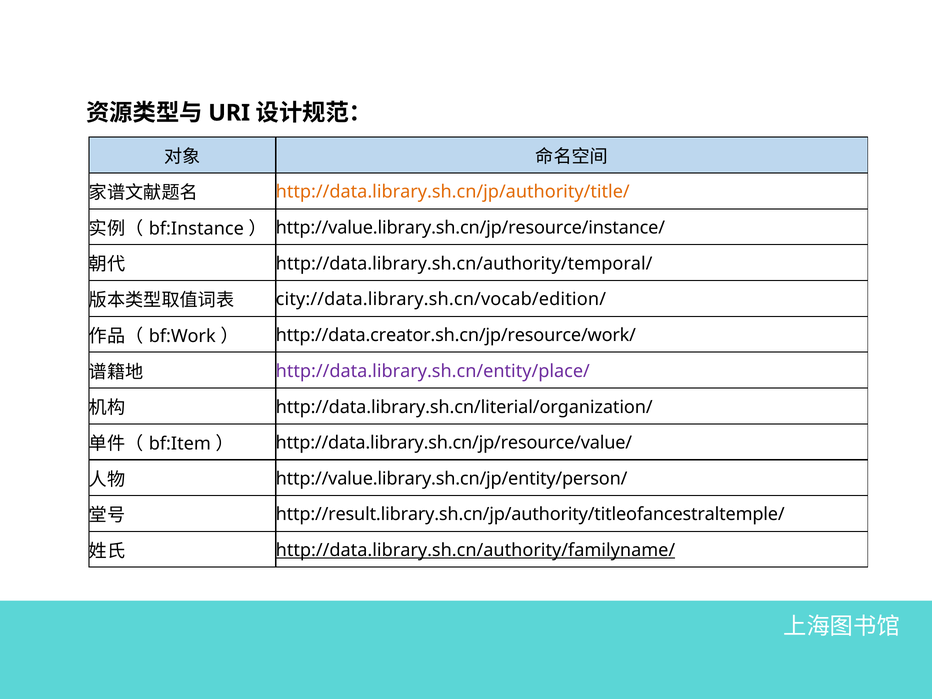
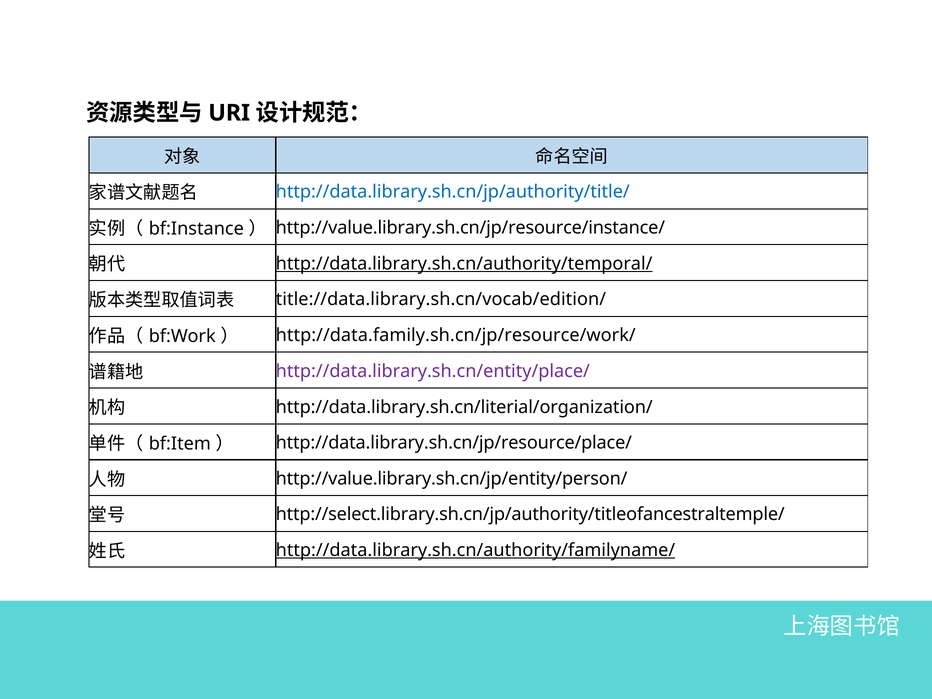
http://data.library.sh.cn/jp/authority/title/ colour: orange -> blue (453, 192)
http://data.library.sh.cn/authority/temporal/ underline: none -> present (464, 264)
city://data.library.sh.cn/vocab/edition/: city://data.library.sh.cn/vocab/edition/ -> title://data.library.sh.cn/vocab/edition/ (441, 299)
http://data.creator.sh.cn/jp/resource/work/: http://data.creator.sh.cn/jp/resource/work/ -> http://data.family.sh.cn/jp/resource/work/ (456, 335)
http://data.library.sh.cn/jp/resource/value/: http://data.library.sh.cn/jp/resource/value/ -> http://data.library.sh.cn/jp/resource/place/ (454, 443)
http://result.library.sh.cn/jp/authority/titleofancestraltemple/: http://result.library.sh.cn/jp/authority/titleofancestraltemple/ -> http://select.library.sh.cn/jp/authority/titleofancestraltemple/ (530, 515)
